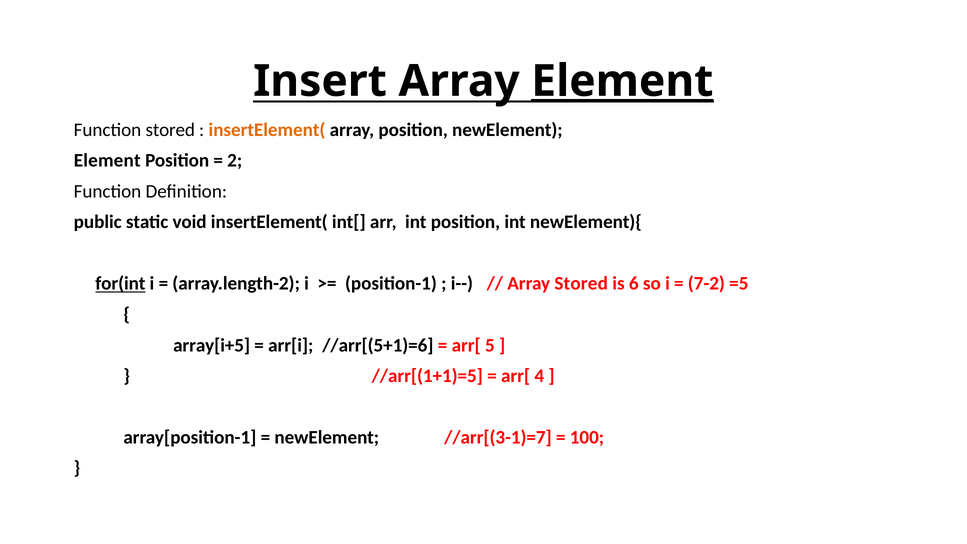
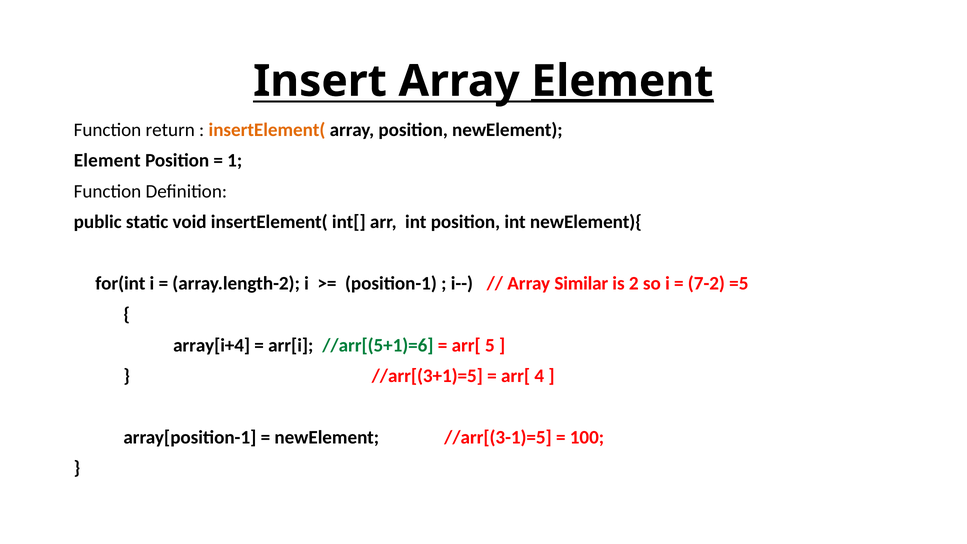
Function stored: stored -> return (170, 130)
2: 2 -> 1 (235, 161)
for(int underline: present -> none (120, 284)
Array Stored: Stored -> Similar (581, 284)
6: 6 -> 2 (634, 284)
array[i+5: array[i+5 -> array[i+4 (212, 345)
//arr[(5+1)=6 colour: black -> green (378, 345)
//arr[(1+1)=5: //arr[(1+1)=5 -> //arr[(3+1)=5 (427, 376)
//arr[(3-1)=7: //arr[(3-1)=7 -> //arr[(3-1)=5 (498, 437)
